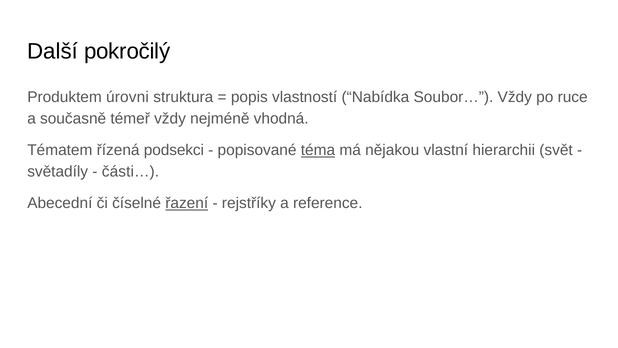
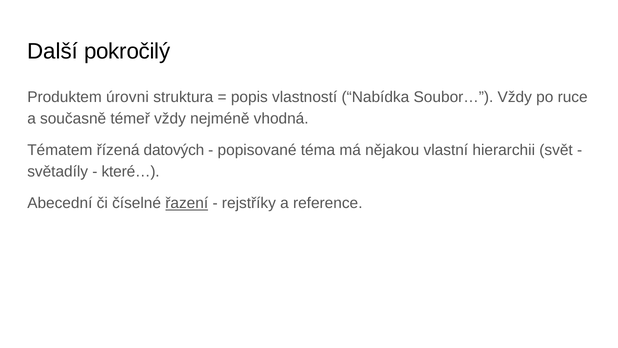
podsekci: podsekci -> datových (174, 150)
téma underline: present -> none (318, 150)
části…: části… -> které… (131, 171)
